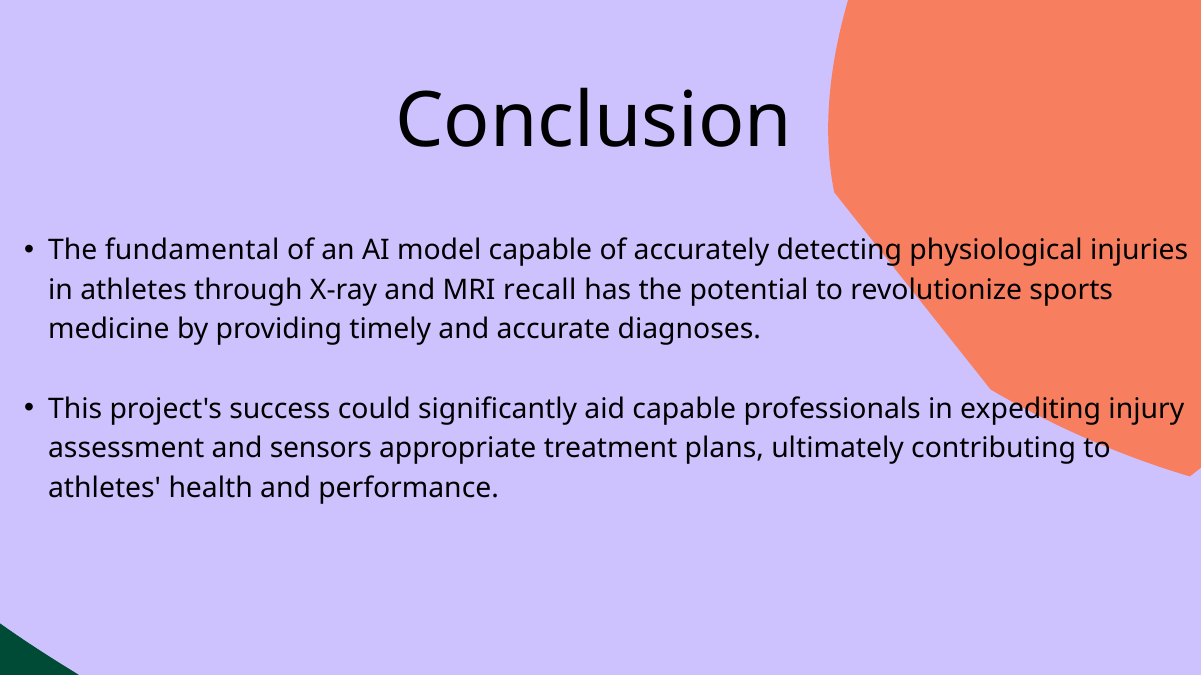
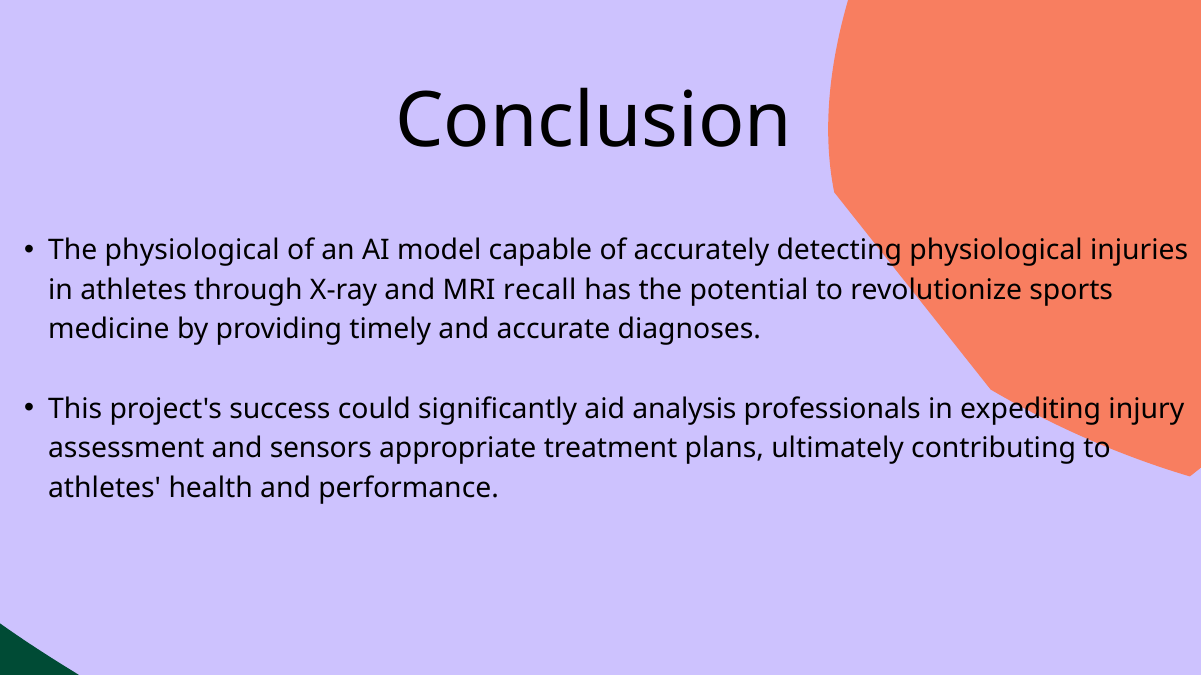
The fundamental: fundamental -> physiological (192, 251)
aid capable: capable -> analysis (684, 409)
